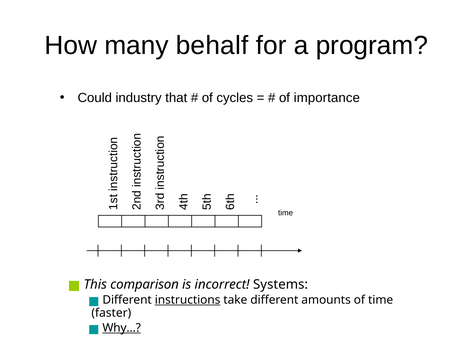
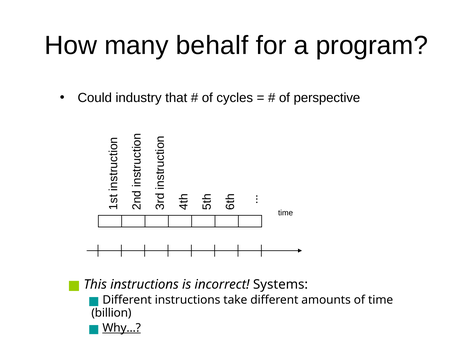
importance: importance -> perspective (327, 98)
This comparison: comparison -> instructions (145, 284)
instructions underline: present -> none (188, 300)
faster: faster -> billion (111, 313)
